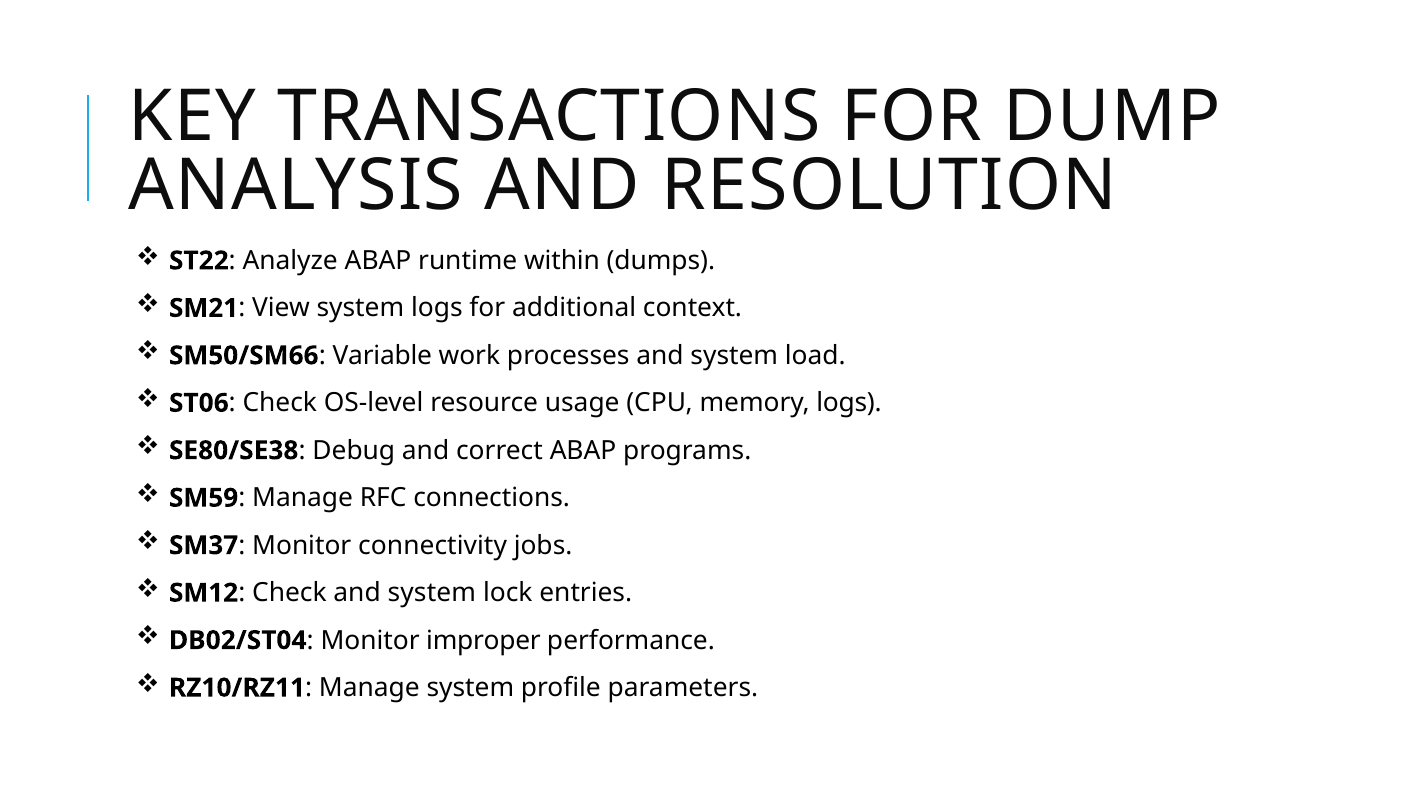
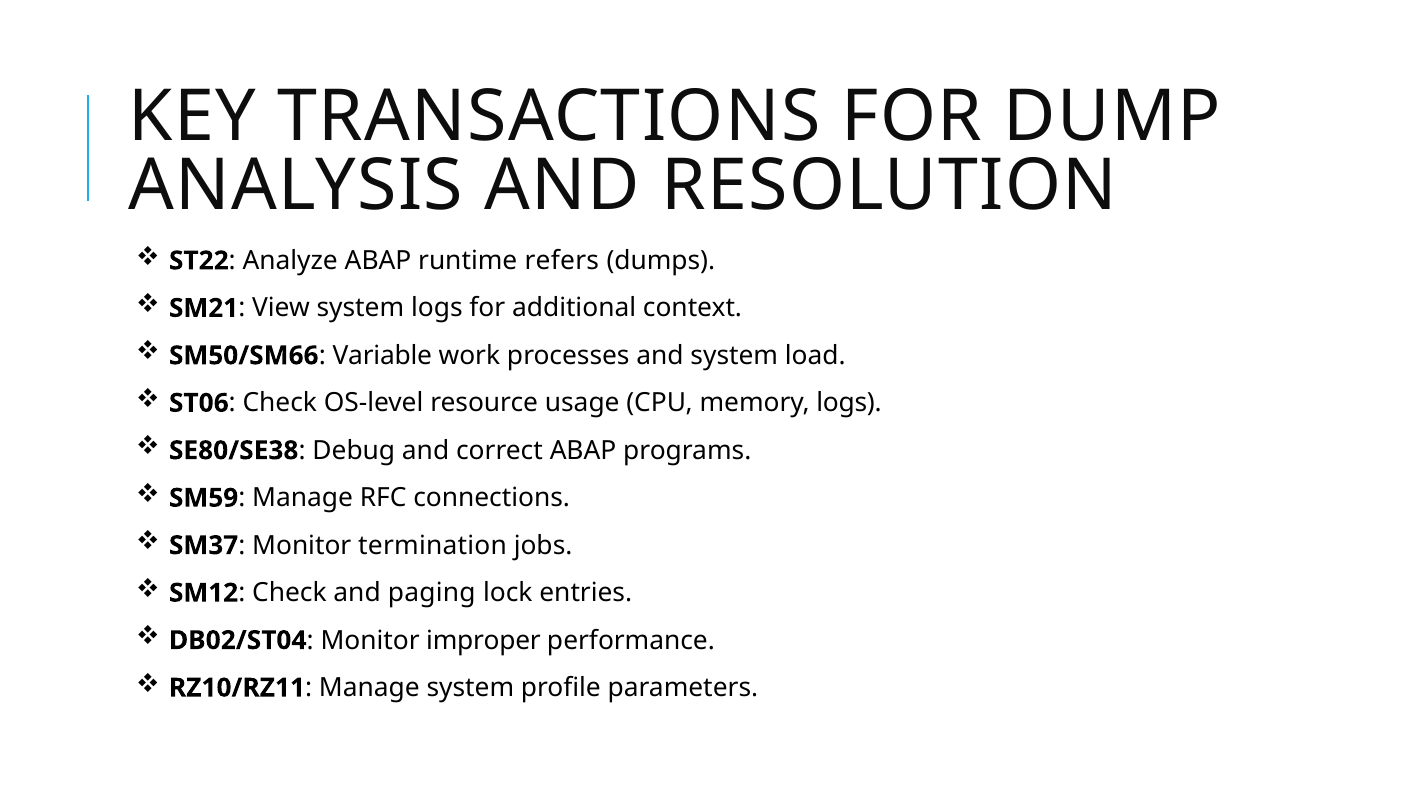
within: within -> refers (562, 260)
connectivity: connectivity -> termination (433, 545)
Check and system: system -> paging (432, 592)
